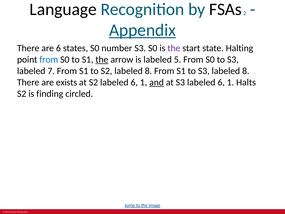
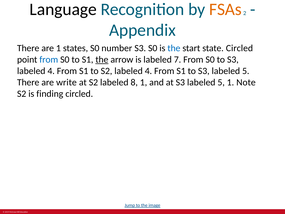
FSAs colour: black -> orange (225, 9)
Appendix underline: present -> none (142, 30)
are 6: 6 -> 1 (58, 48)
the colour: purple -> blue (174, 48)
state Halting: Halting -> Circled (239, 48)
5: 5 -> 7 (178, 60)
7: 7 -> 4 (51, 71)
S2 labeled 8: 8 -> 4 (148, 71)
to S3 labeled 8: 8 -> 5 (246, 71)
exists: exists -> write (66, 82)
S2 labeled 6: 6 -> 8 (134, 82)
and underline: present -> none (157, 82)
at S3 labeled 6: 6 -> 5 (221, 82)
Halts: Halts -> Note (246, 82)
